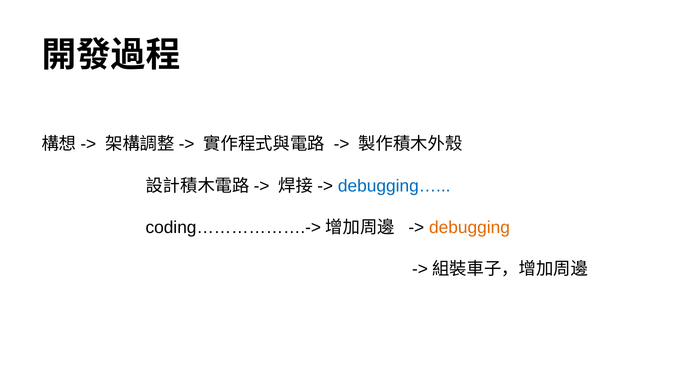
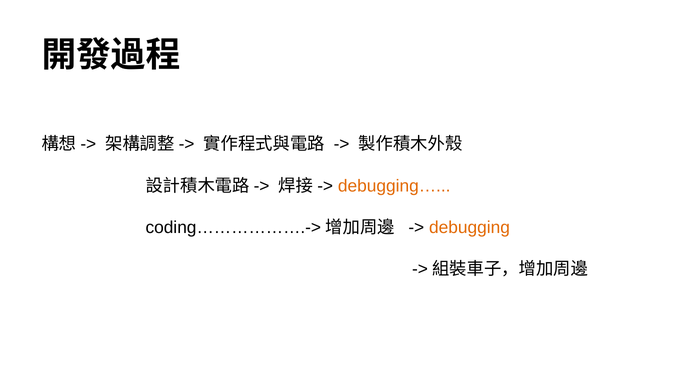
debugging… colour: blue -> orange (394, 186)
